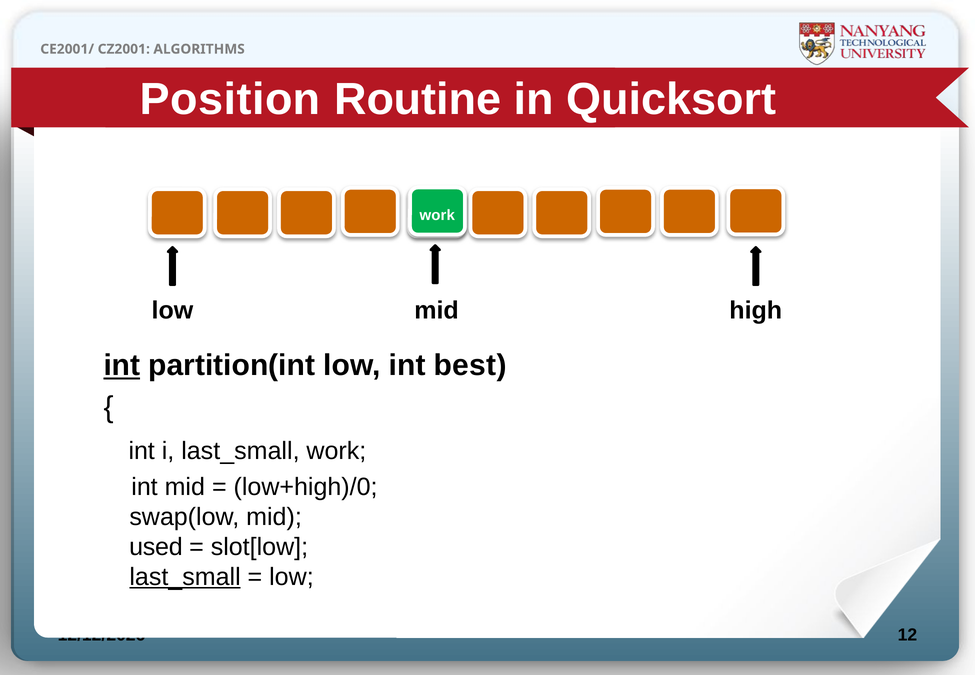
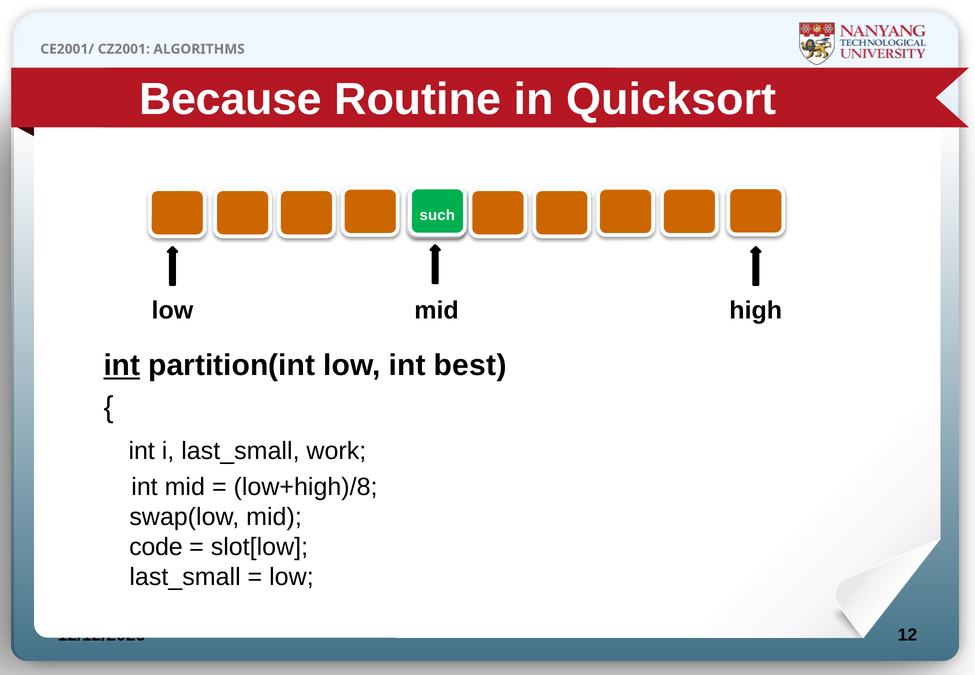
Position: Position -> Because (231, 99)
work: work -> such (437, 215)
low+high)/0: low+high)/0 -> low+high)/8 (306, 487)
used: used -> code (156, 547)
last_small underline: present -> none (185, 577)
